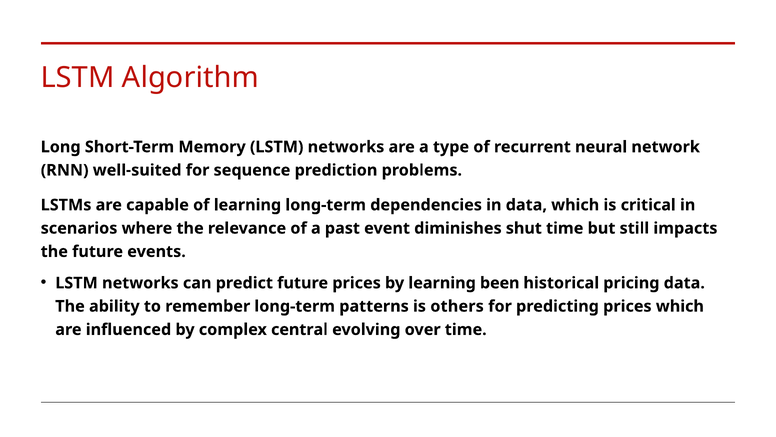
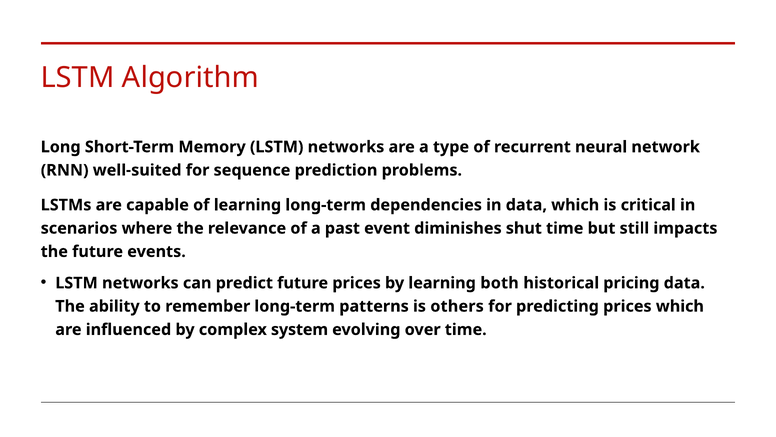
been: been -> both (500, 283)
central: central -> system (300, 329)
